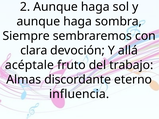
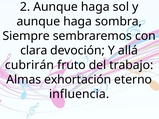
acéptale: acéptale -> cubrirán (29, 65)
discordante: discordante -> exhortación (78, 80)
